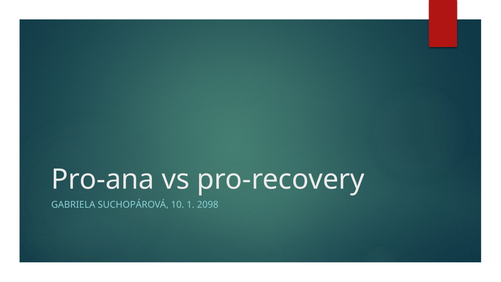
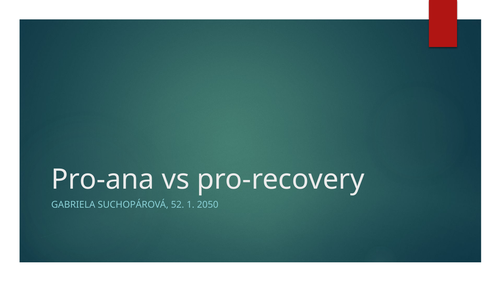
10: 10 -> 52 (178, 204)
2098: 2098 -> 2050 (208, 204)
